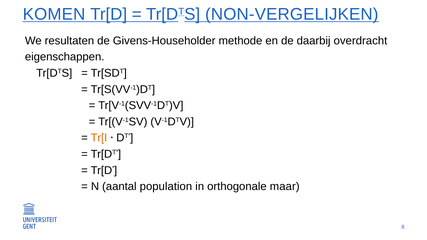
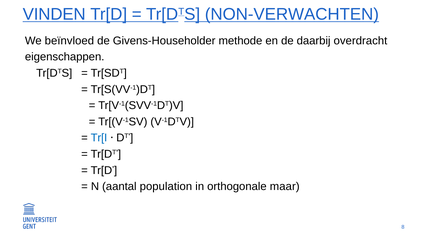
KOMEN: KOMEN -> VINDEN (54, 14)
NON-VERGELIJKEN: NON-VERGELIJKEN -> NON-VERWACHTEN (292, 14)
resultaten: resultaten -> beïnvloed (69, 41)
Tr[I colour: orange -> blue (99, 138)
